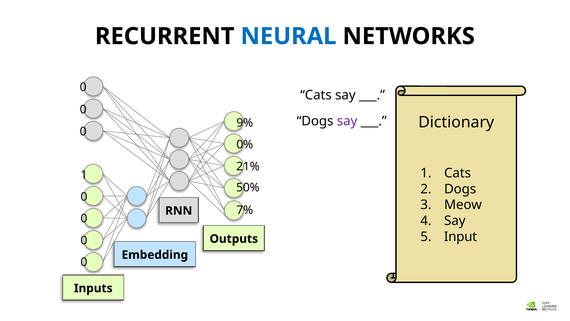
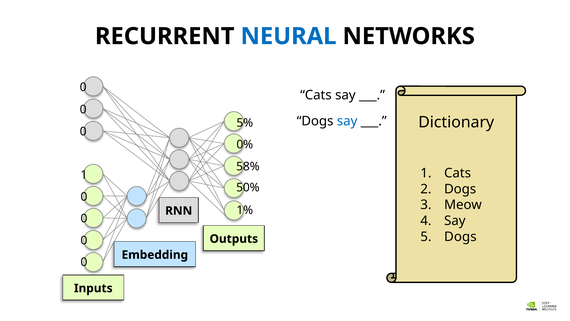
say colour: purple -> blue (347, 121)
9%: 9% -> 5% (245, 123)
21%: 21% -> 58% (248, 166)
7%: 7% -> 1% (245, 210)
Input: Input -> Dogs (460, 236)
